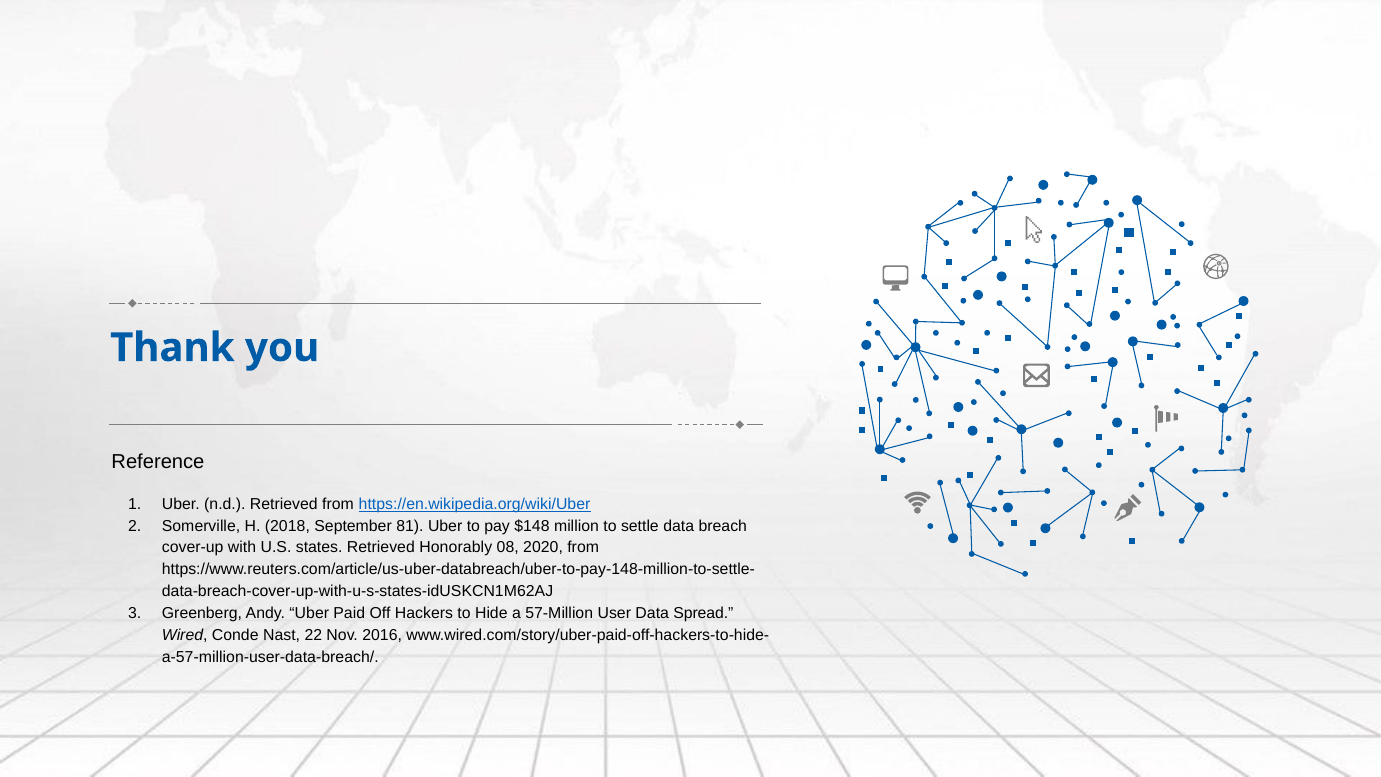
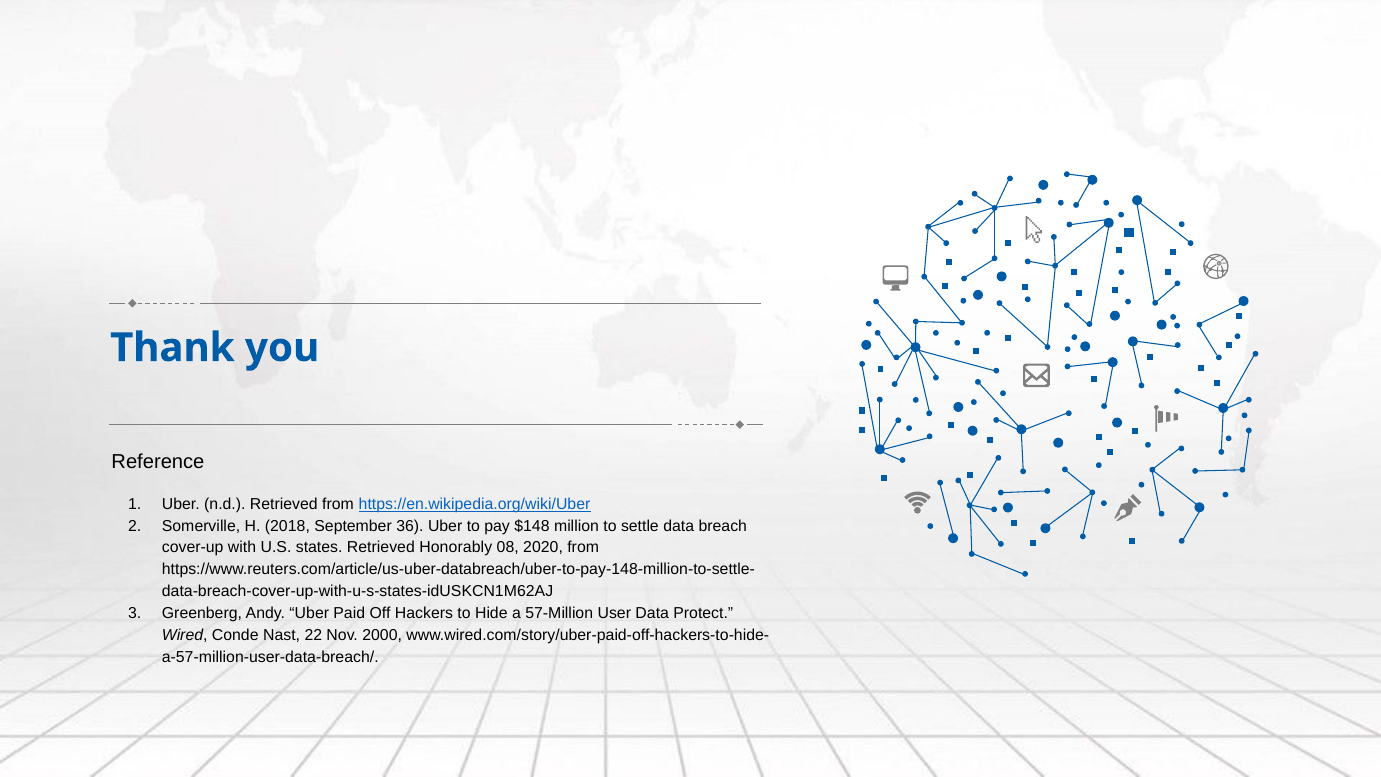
81: 81 -> 36 (410, 526)
Spread: Spread -> Protect (703, 613)
2016: 2016 -> 2000 (382, 635)
